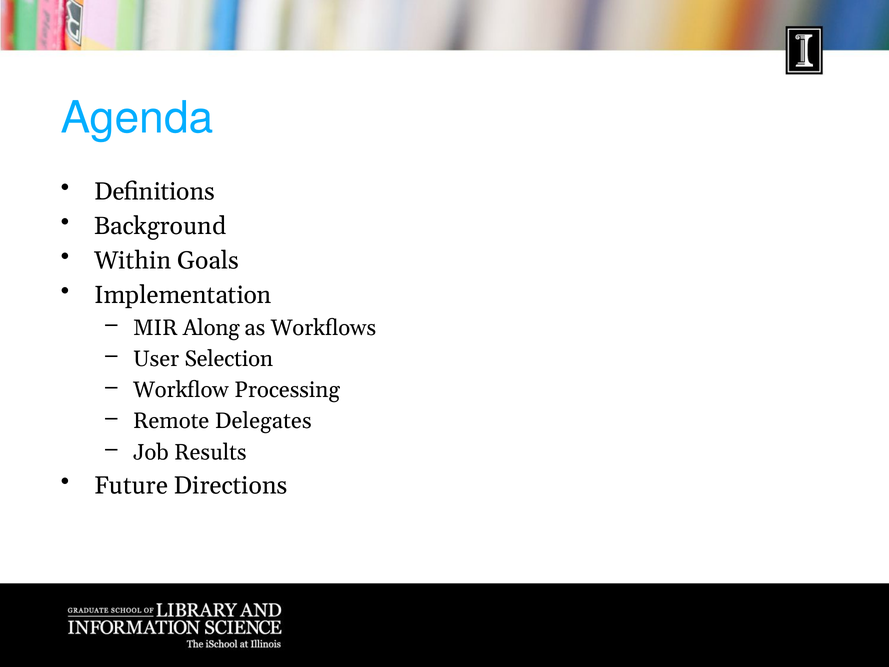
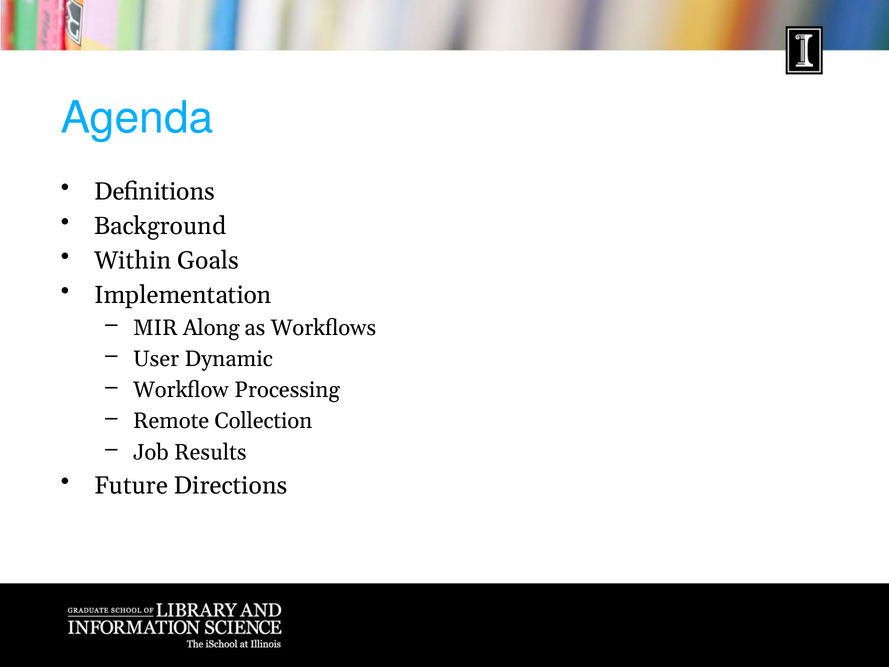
Selection: Selection -> Dynamic (229, 359)
Delegates: Delegates -> Collection (263, 421)
